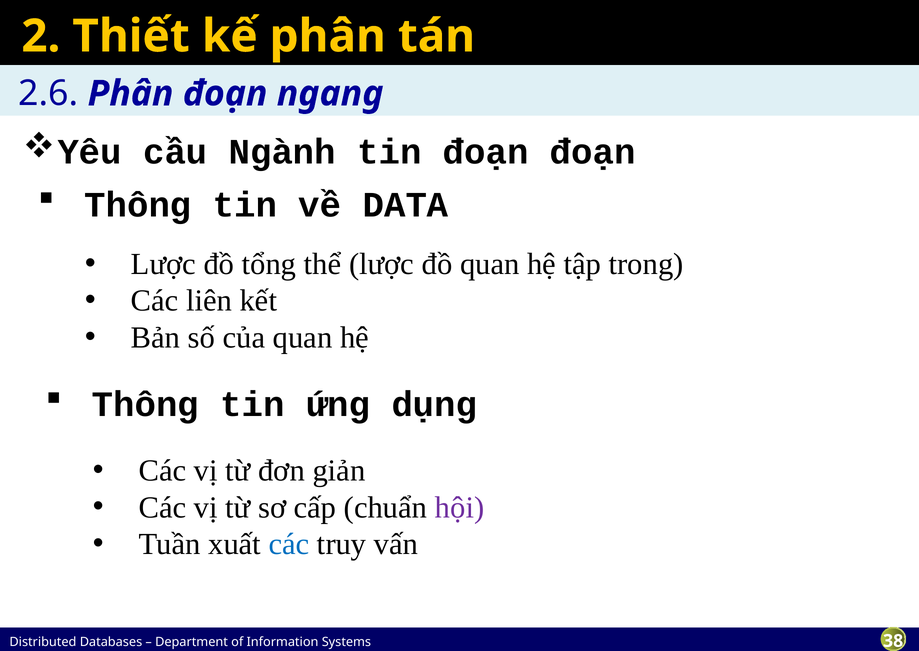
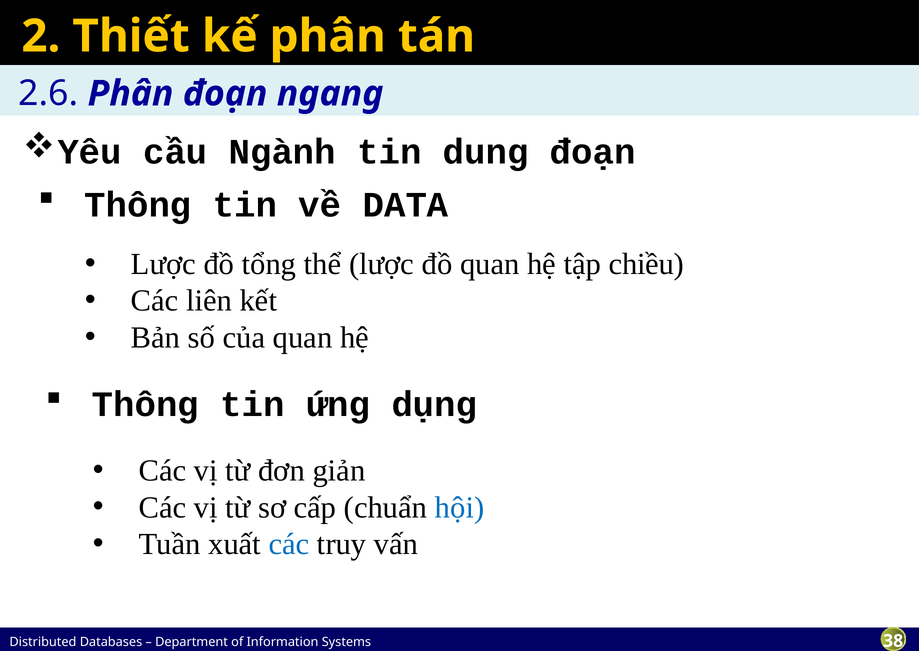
tin đoạn: đoạn -> dung (486, 152)
trong: trong -> chiều (646, 264)
hội colour: purple -> blue (460, 508)
